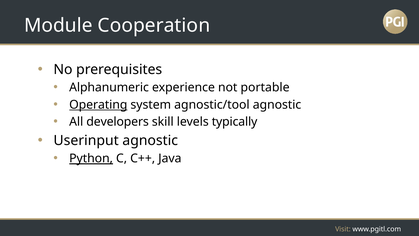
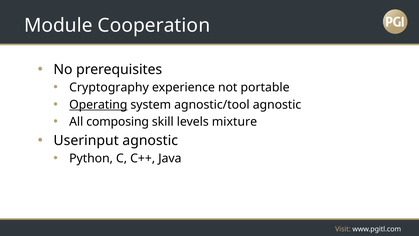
Alphanumeric: Alphanumeric -> Cryptography (109, 87)
developers: developers -> composing (118, 122)
typically: typically -> mixture (234, 122)
Python underline: present -> none (91, 158)
